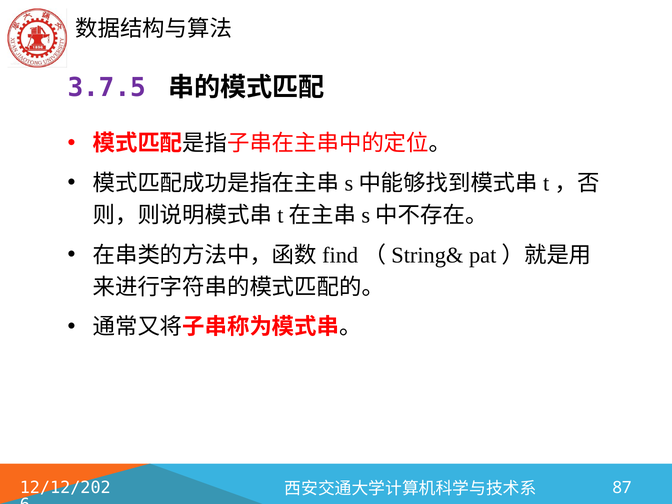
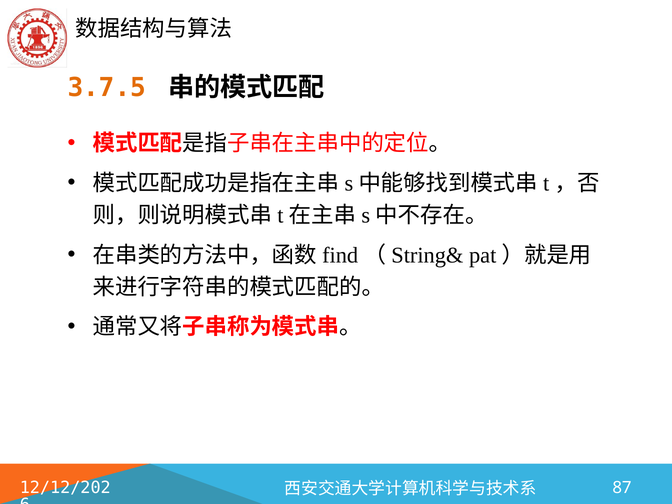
3.7.5 colour: purple -> orange (107, 88)
